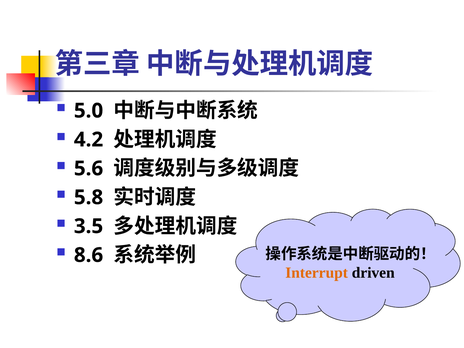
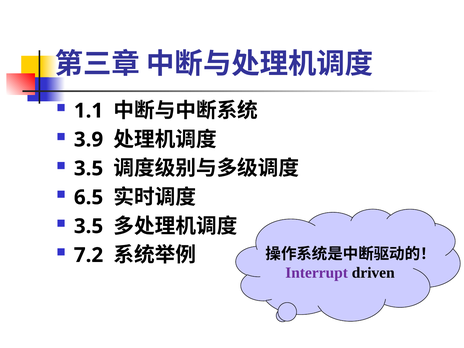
5.0: 5.0 -> 1.1 (89, 111)
4.2: 4.2 -> 3.9 (89, 140)
5.6: 5.6 -> 3.5 (89, 169)
5.8: 5.8 -> 6.5 (89, 197)
8.6: 8.6 -> 7.2 (89, 255)
Interrupt colour: orange -> purple (317, 273)
